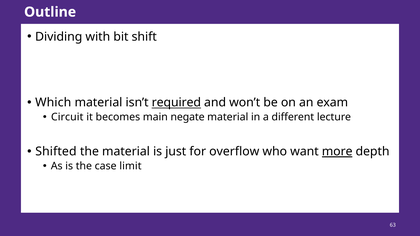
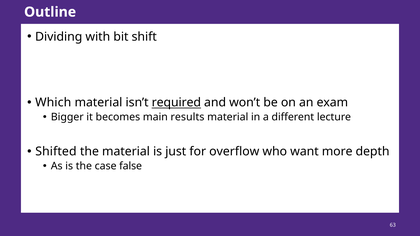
Circuit: Circuit -> Bigger (67, 117)
negate: negate -> results (187, 117)
more underline: present -> none (337, 152)
limit: limit -> false (131, 166)
